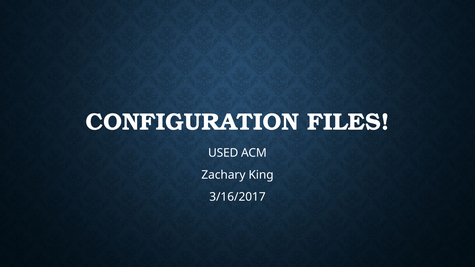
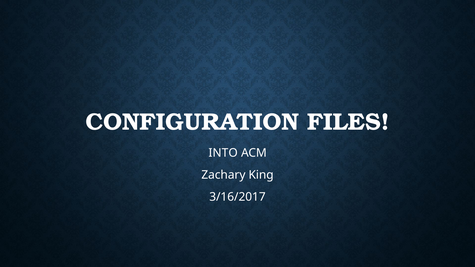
USED: USED -> INTO (223, 153)
